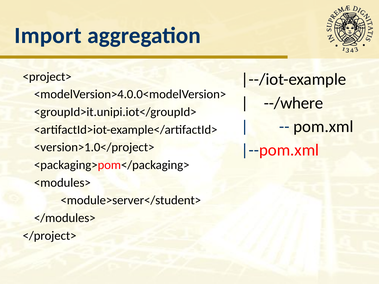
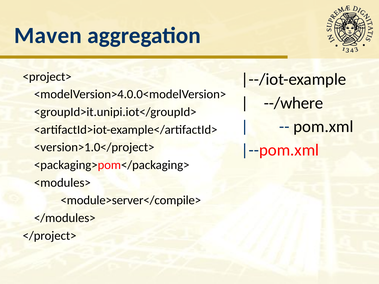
Import: Import -> Maven (48, 35)
<module>server</student>: <module>server</student> -> <module>server</compile> (131, 200)
